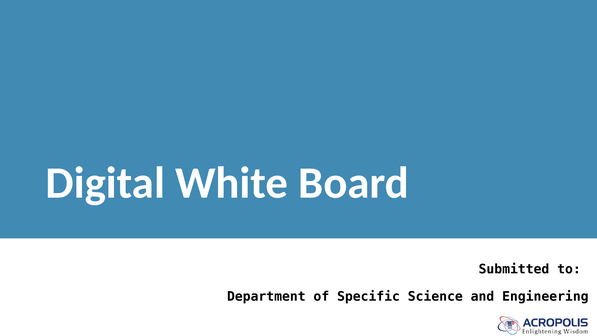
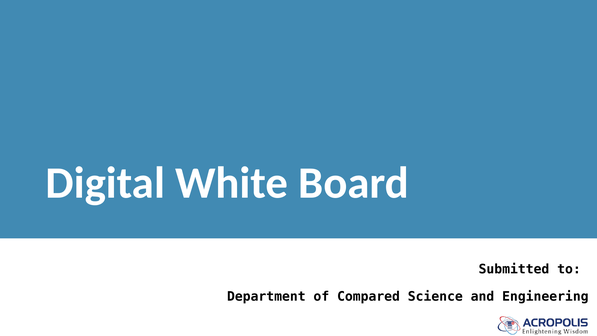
Specific: Specific -> Compared (369, 296)
